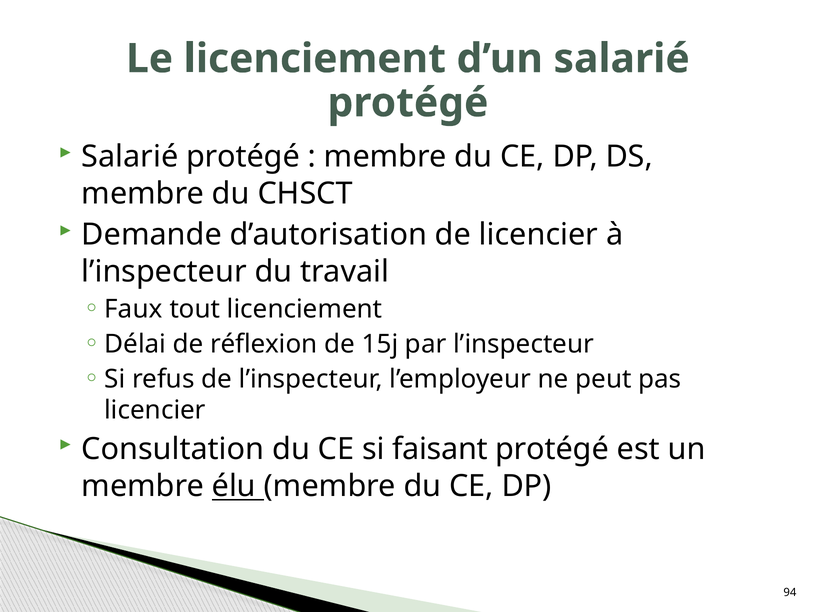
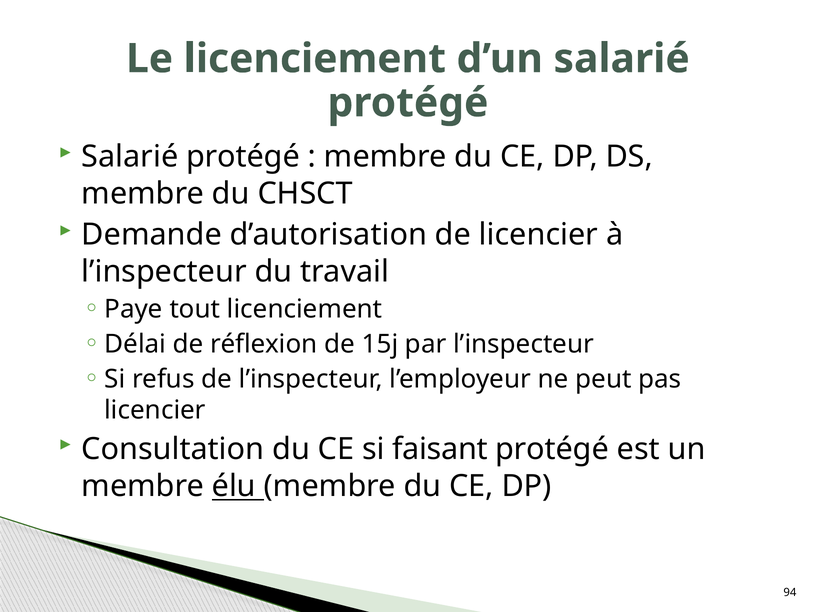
Faux: Faux -> Paye (133, 309)
